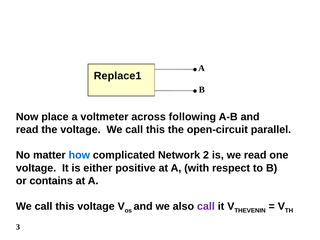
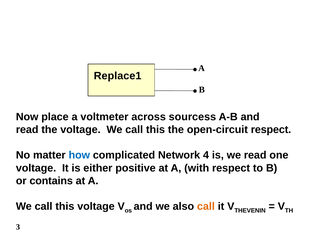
following: following -> sourcess (192, 117)
open-circuit parallel: parallel -> respect (271, 130)
2: 2 -> 4 (206, 155)
call colour: purple -> orange (206, 206)
